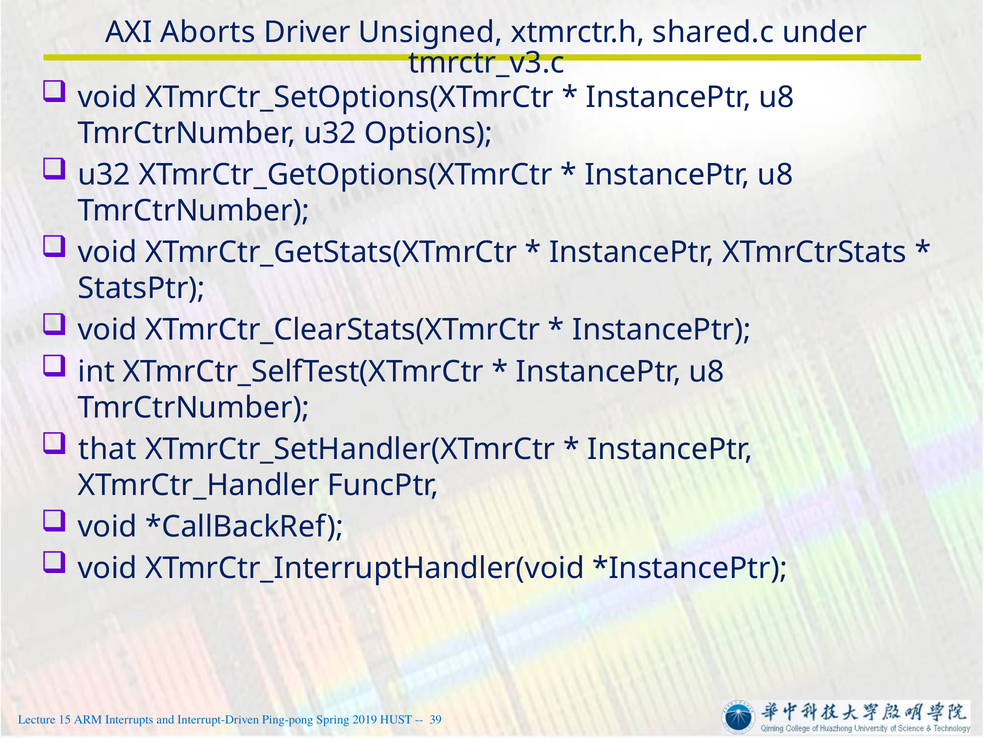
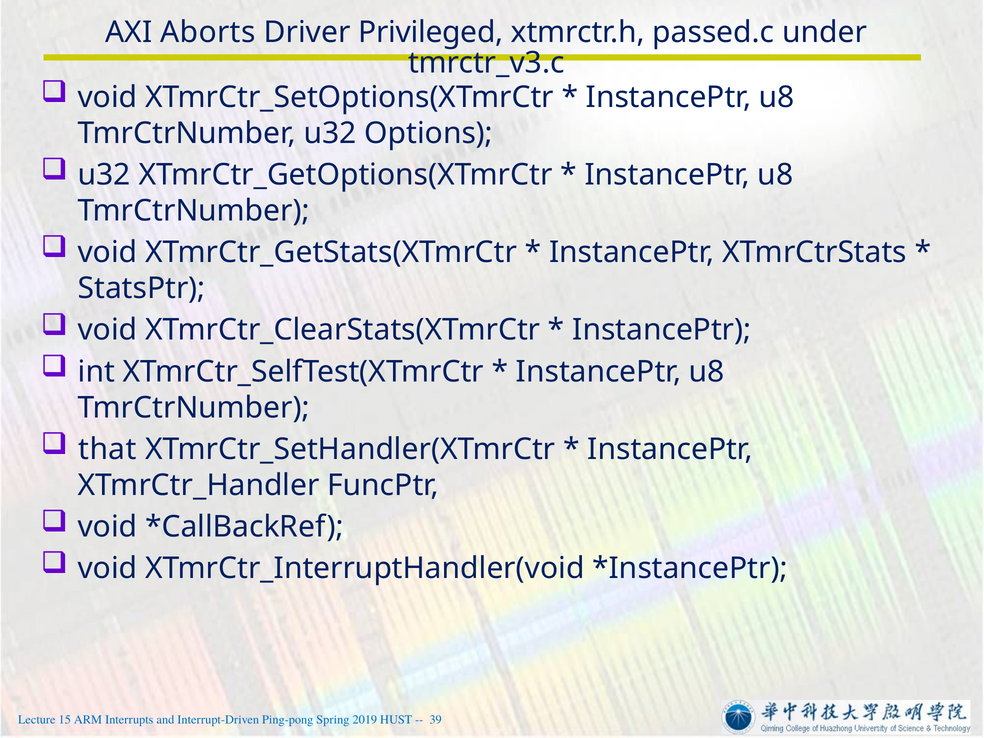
Unsigned: Unsigned -> Privileged (431, 32)
shared.c: shared.c -> passed.c (713, 32)
